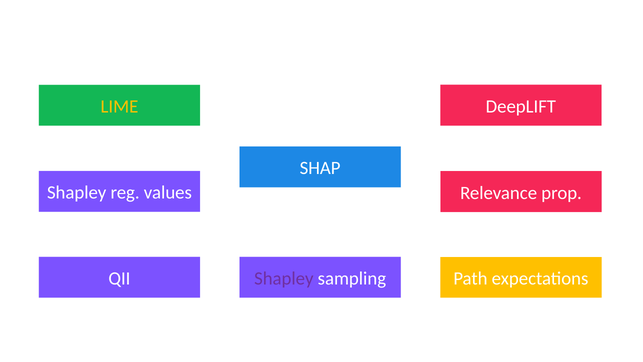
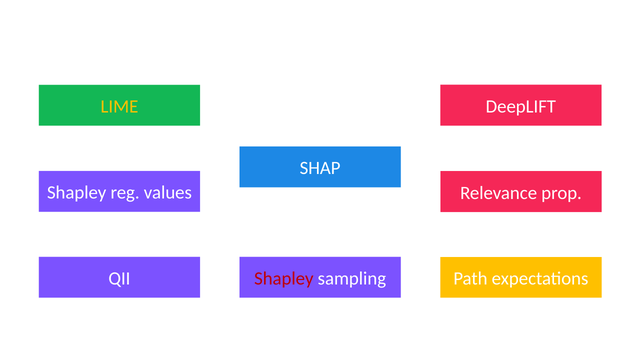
Shapley colour: purple -> red (284, 278)
